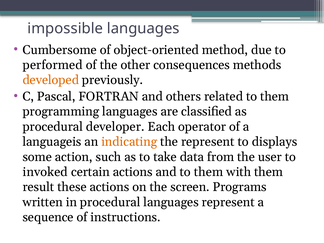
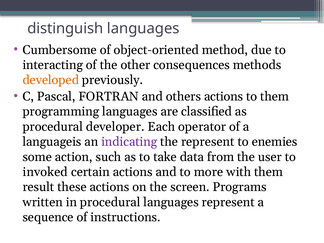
impossible: impossible -> distinguish (65, 28)
performed: performed -> interacting (53, 65)
others related: related -> actions (224, 96)
indicating colour: orange -> purple (129, 142)
displays: displays -> enemies (275, 142)
and to them: them -> more (209, 172)
